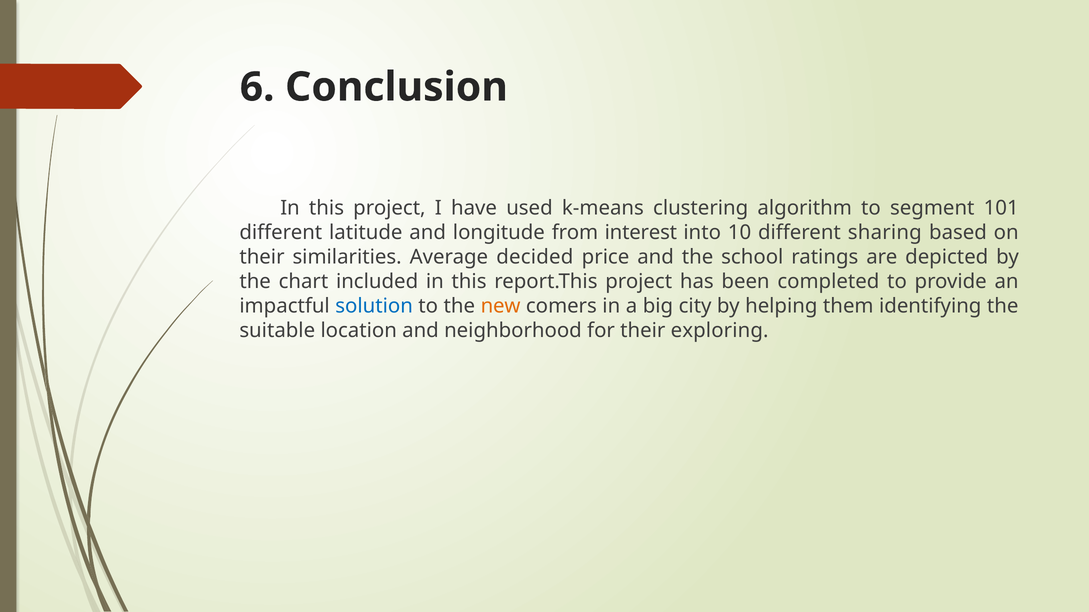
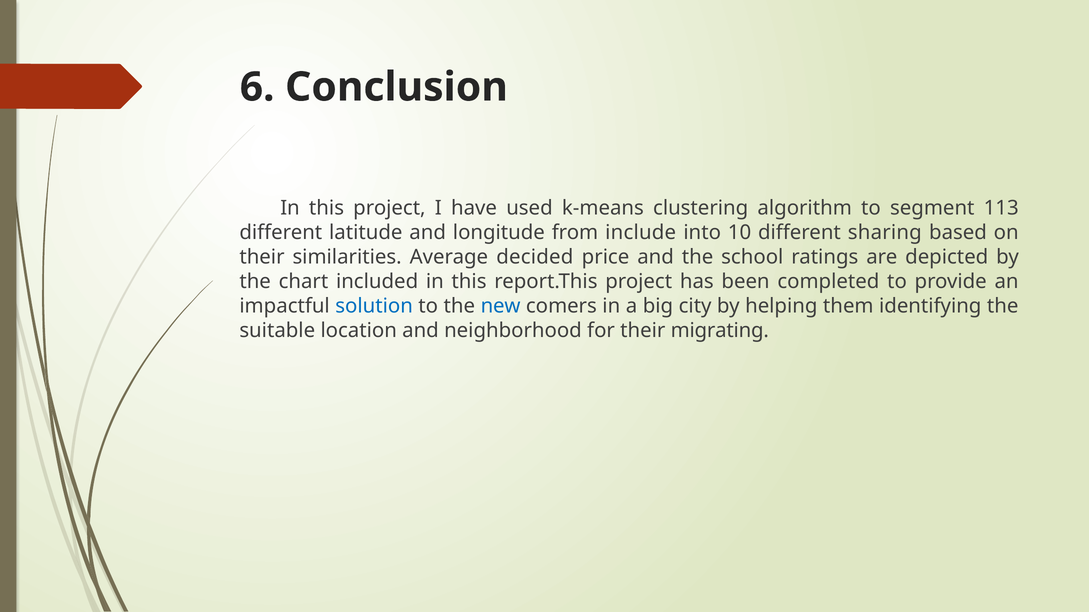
101: 101 -> 113 (1001, 208)
interest: interest -> include (641, 233)
new colour: orange -> blue (501, 306)
exploring: exploring -> migrating (720, 331)
